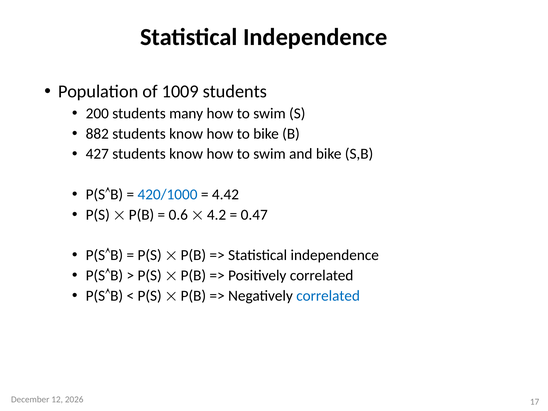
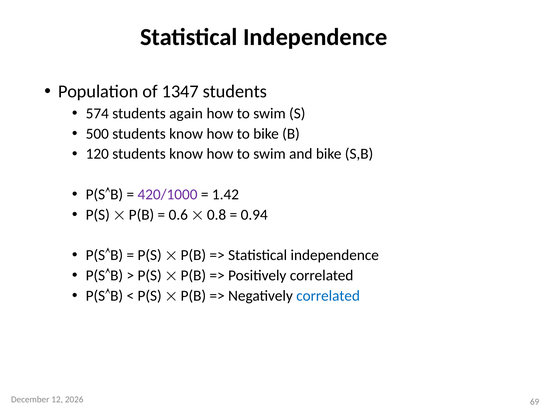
1009: 1009 -> 1347 (180, 92)
200: 200 -> 574 (97, 113)
many: many -> again (186, 113)
882: 882 -> 500 (97, 134)
427: 427 -> 120 (97, 154)
420/1000 colour: blue -> purple (168, 194)
4.42: 4.42 -> 1.42 (225, 194)
4.2: 4.2 -> 0.8 (217, 215)
0.47: 0.47 -> 0.94 (254, 215)
17: 17 -> 69 (535, 402)
